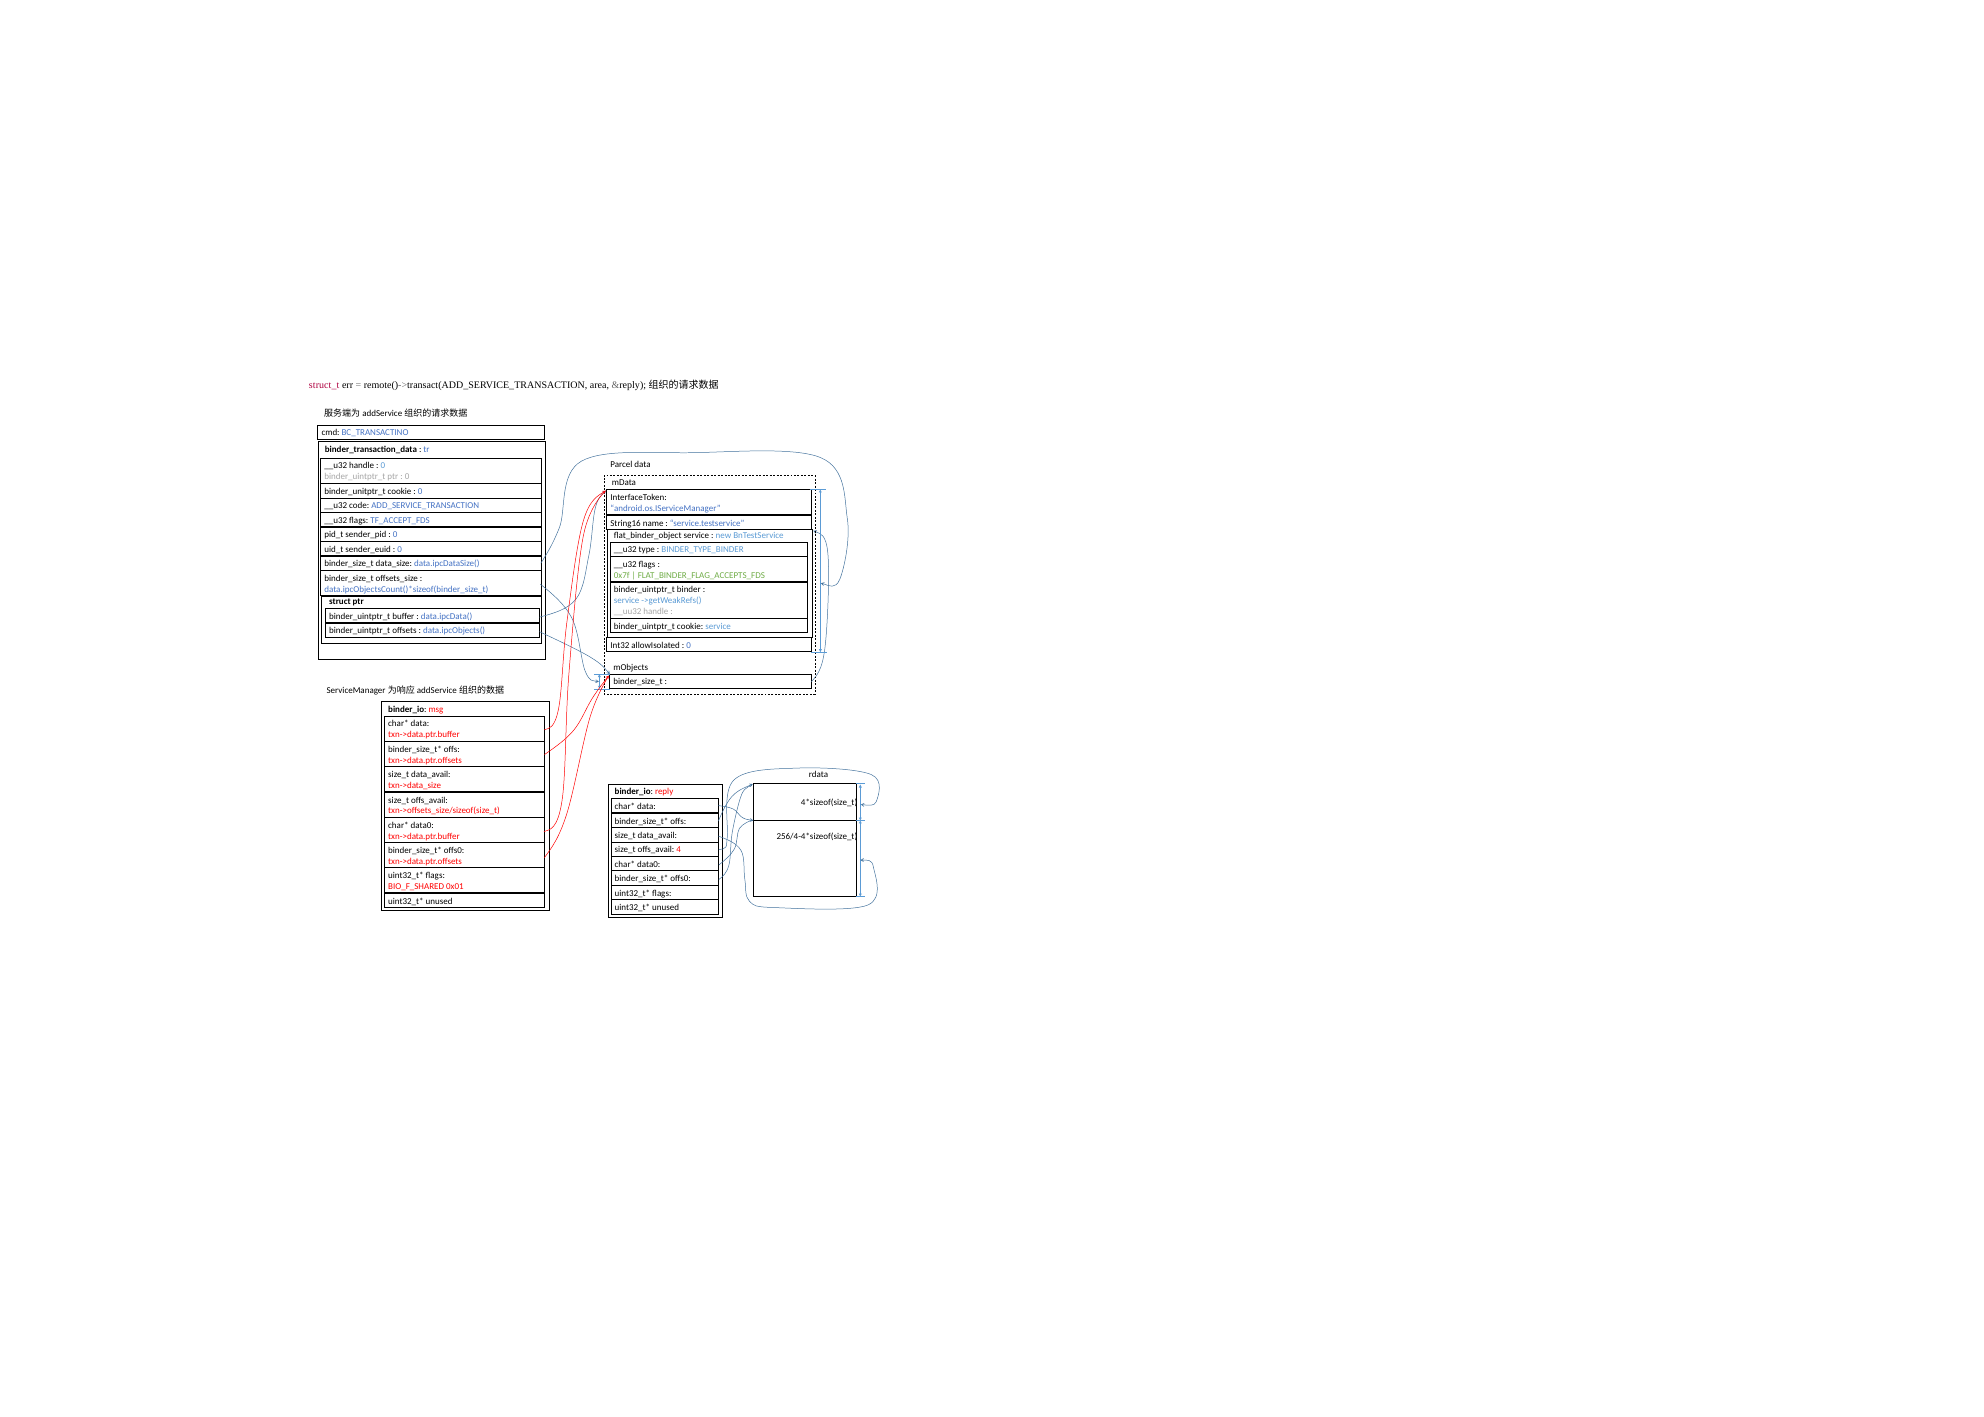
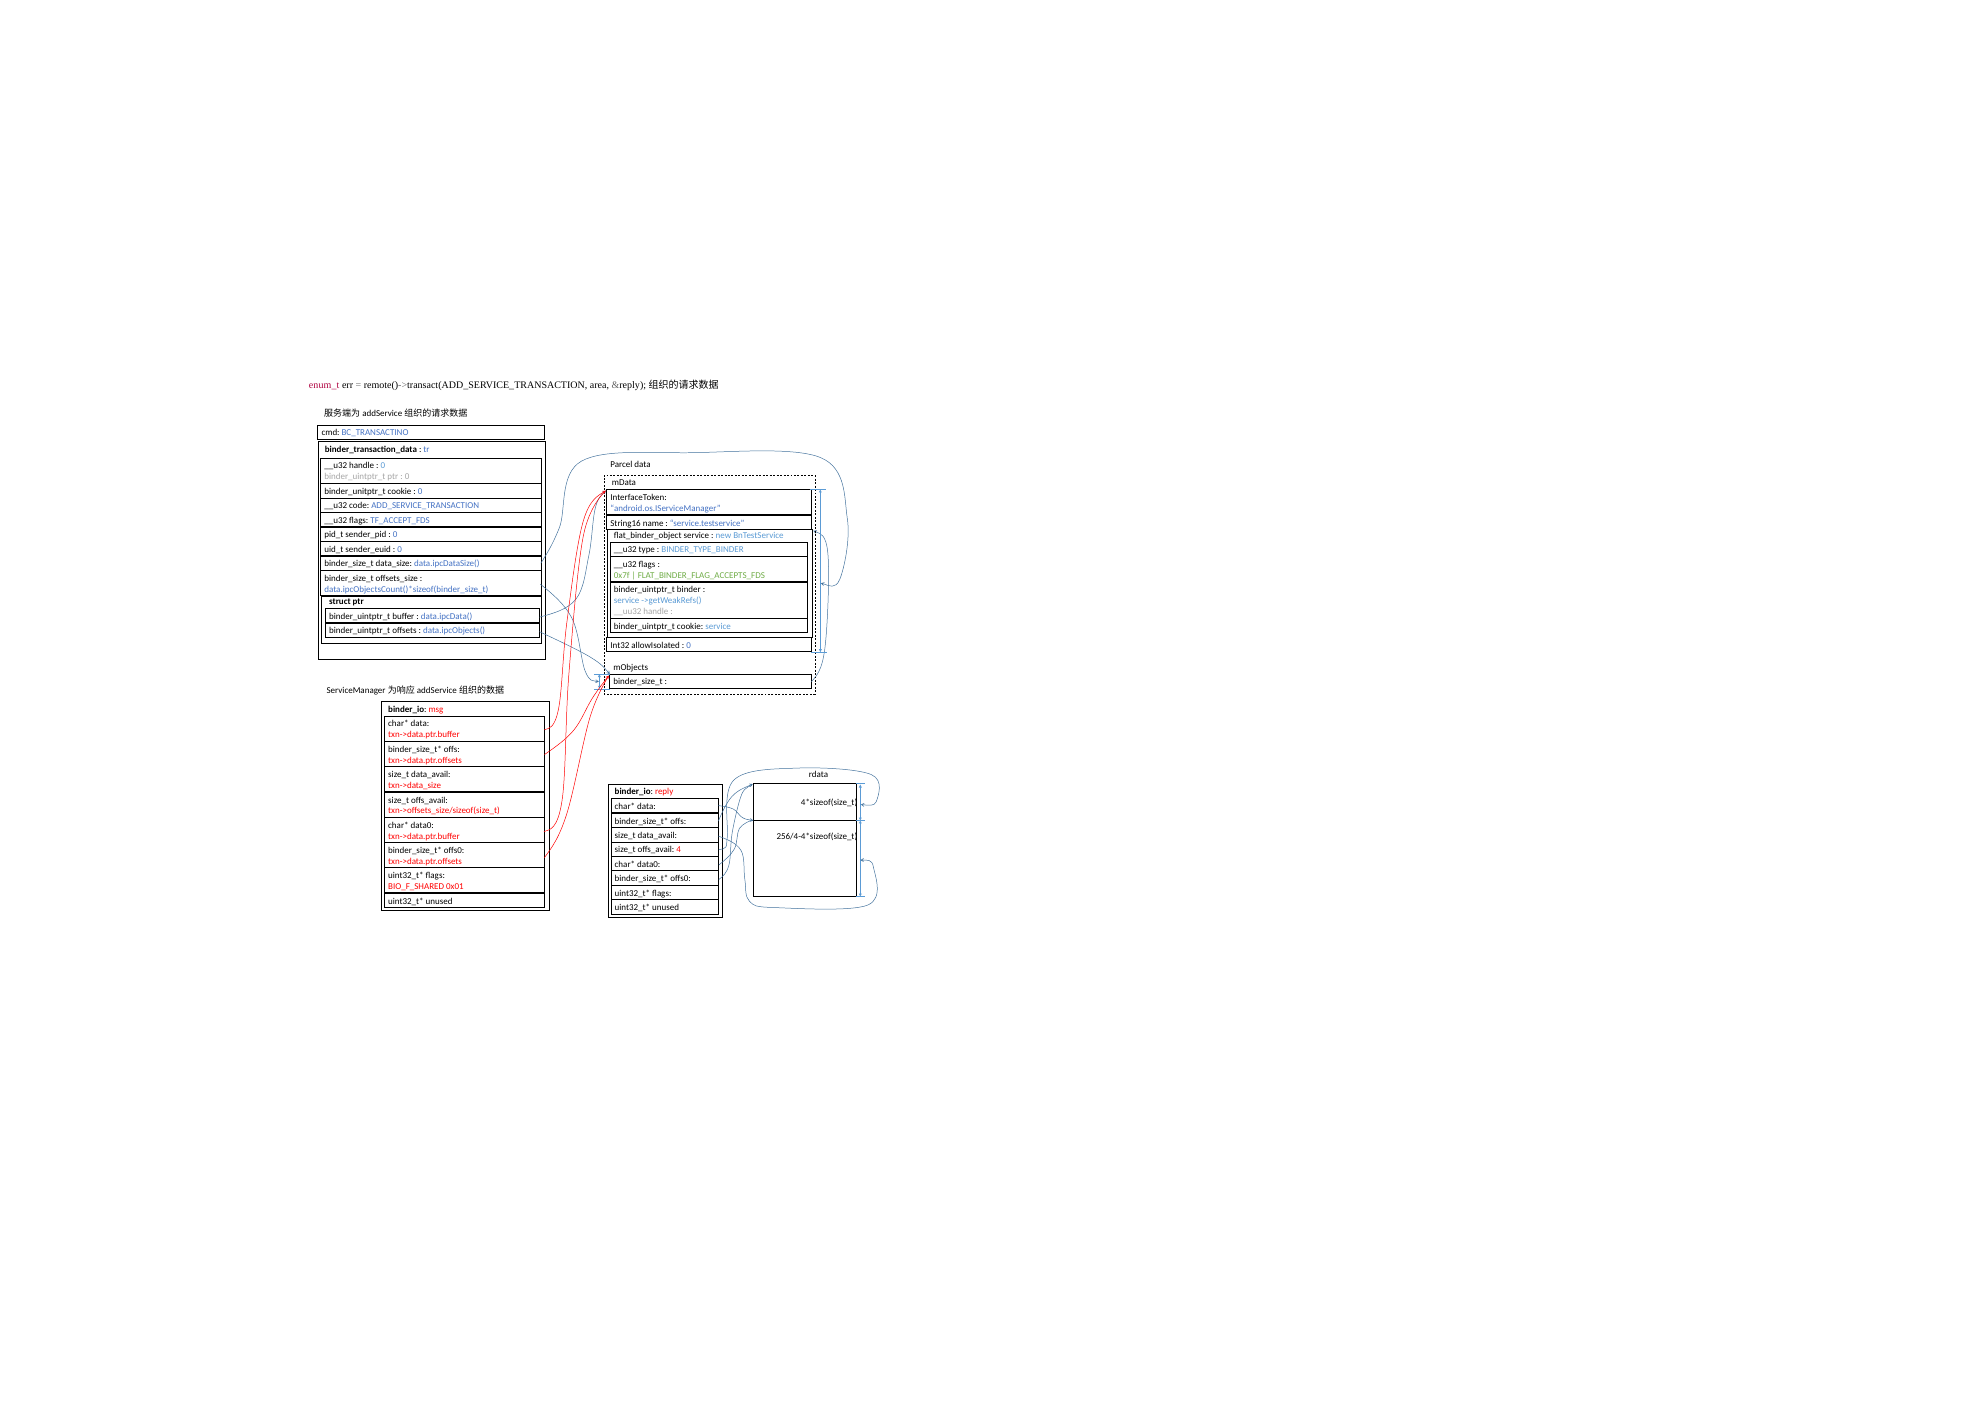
struct_t: struct_t -> enum_t (324, 385)
